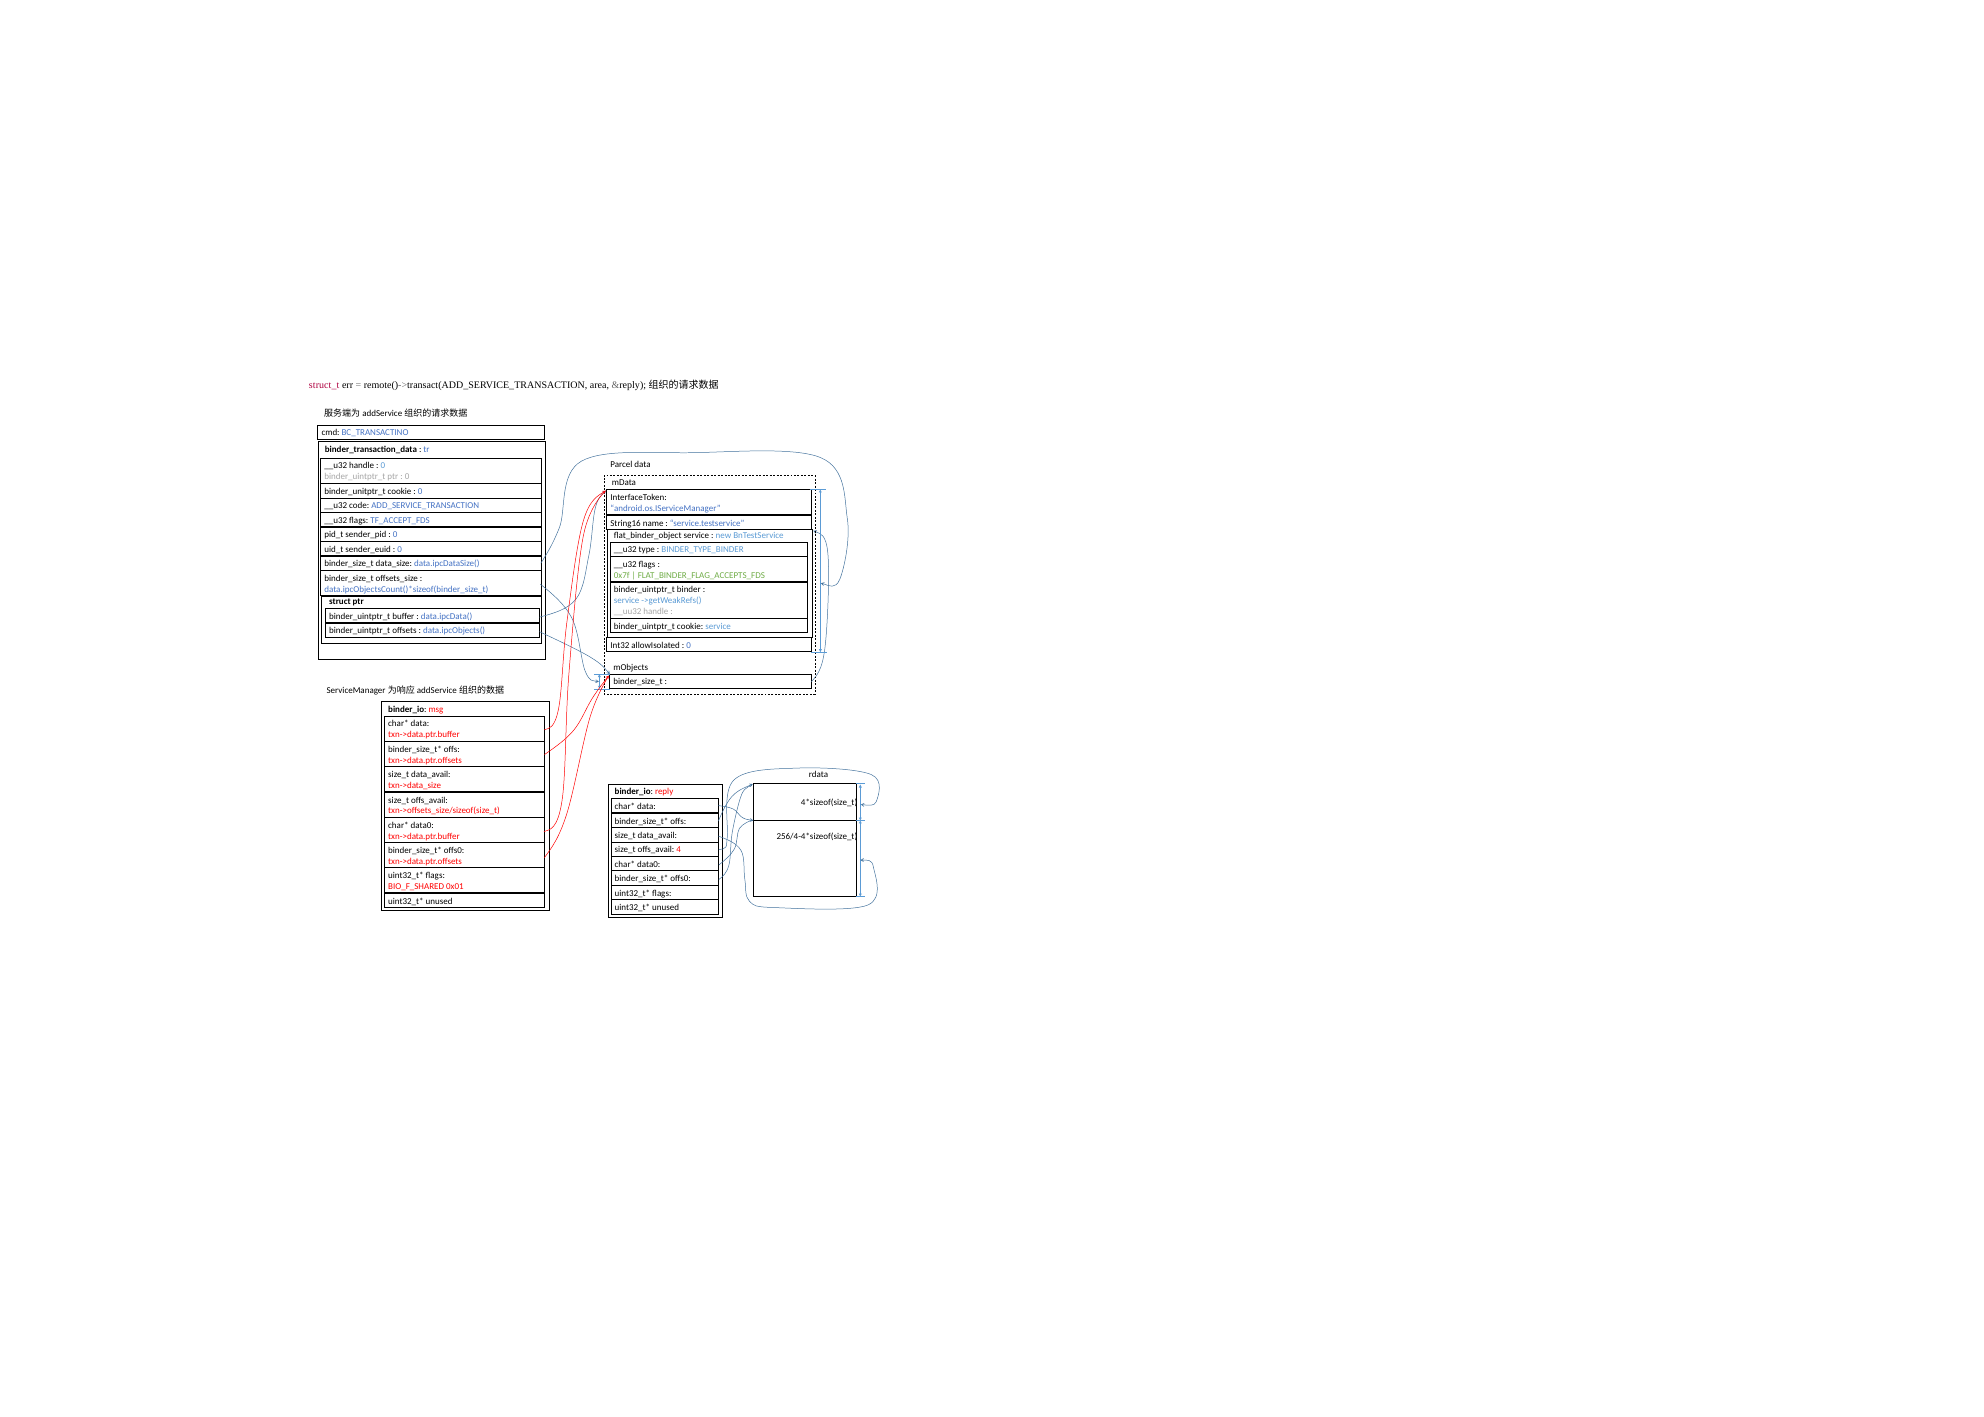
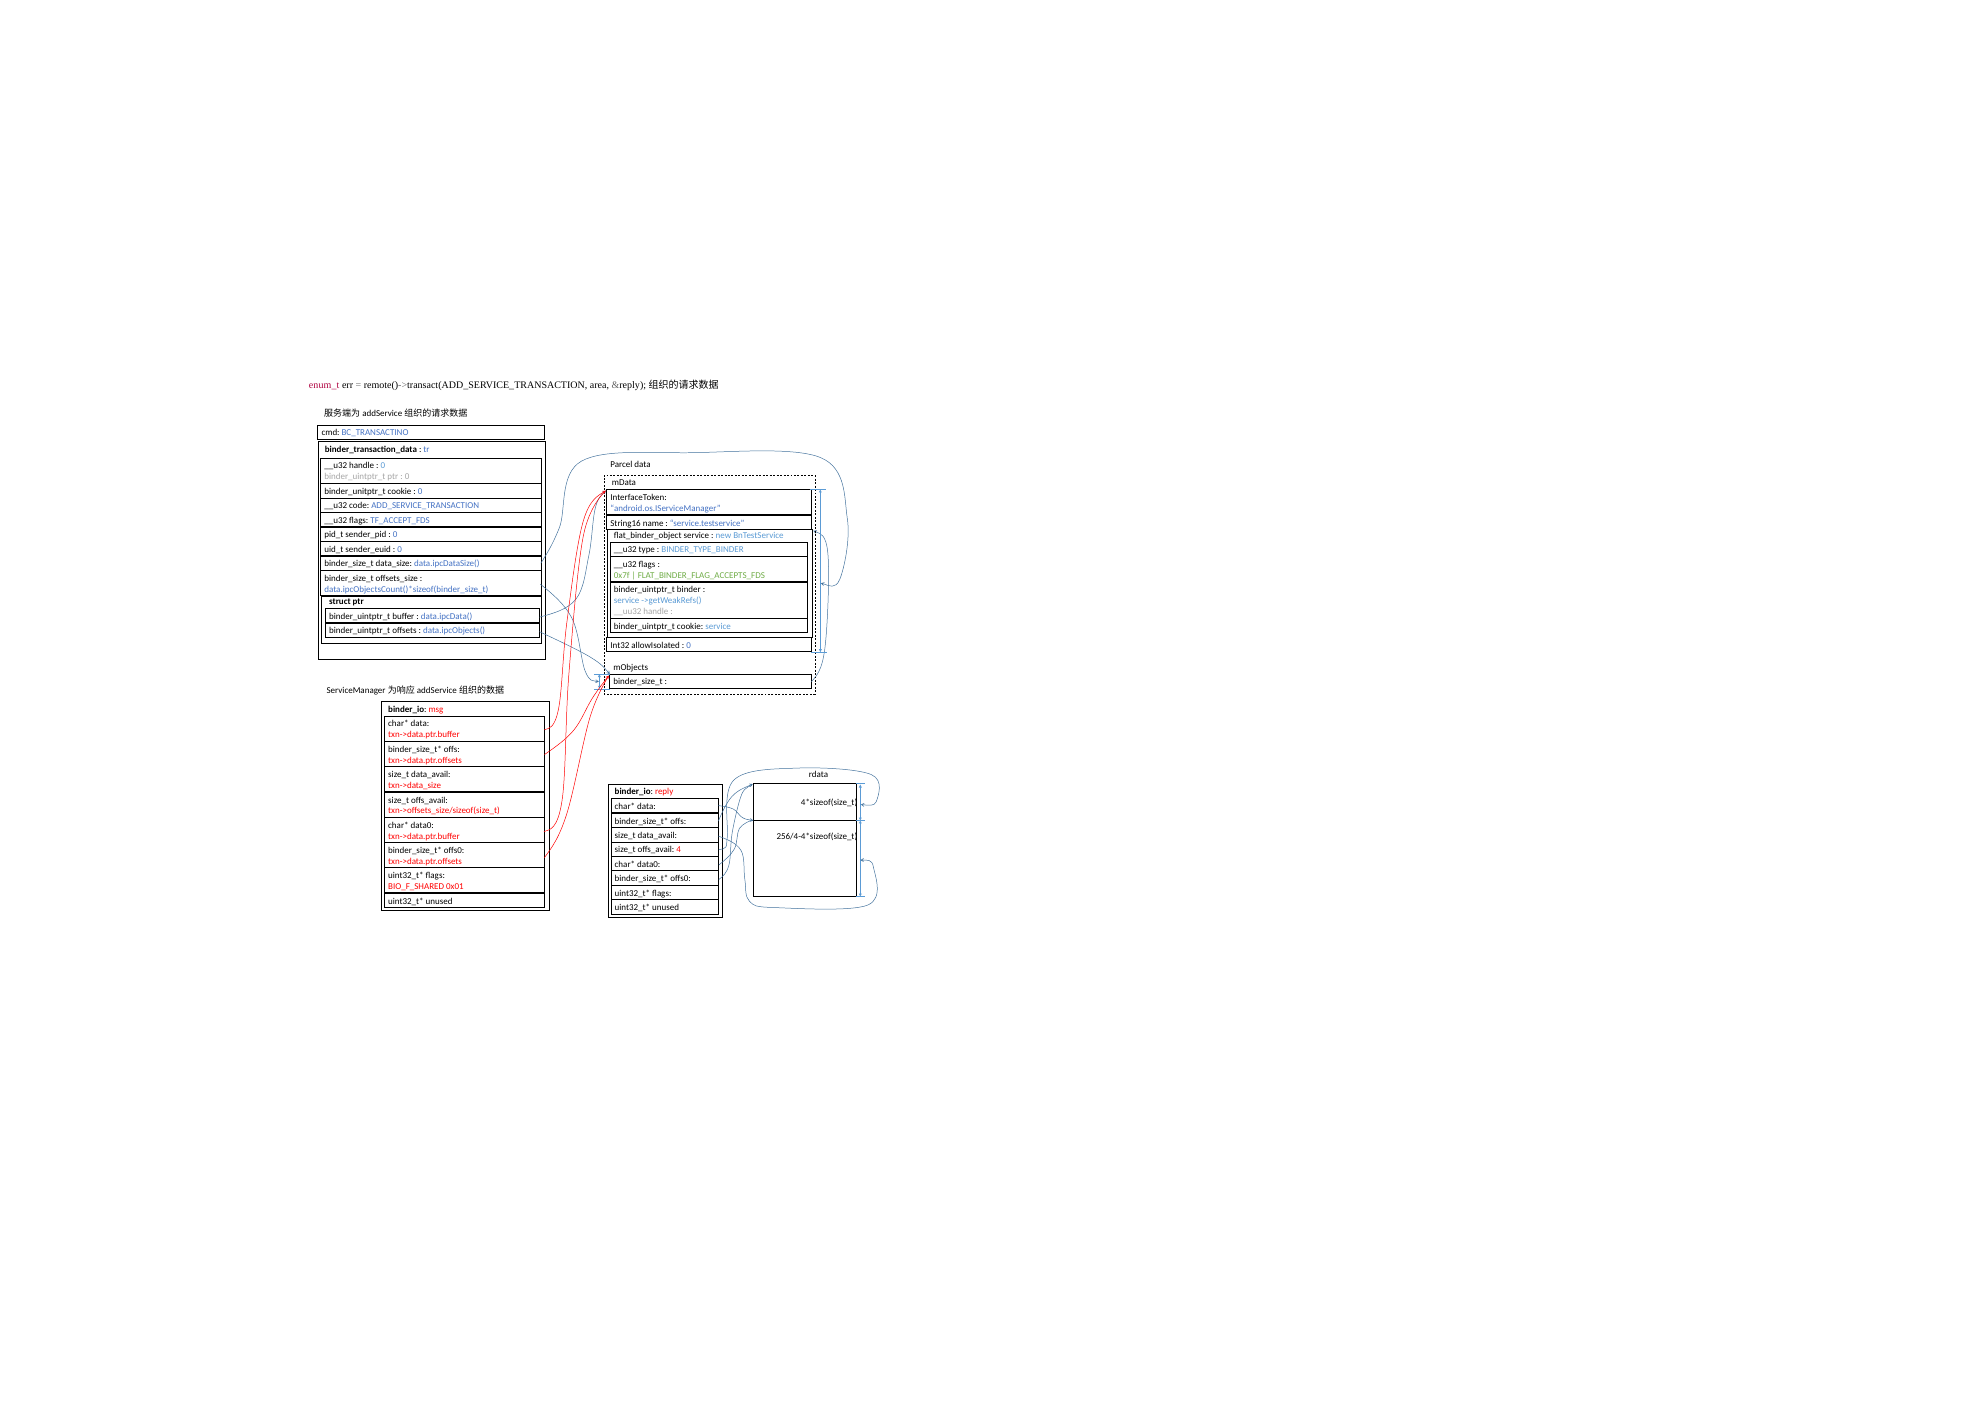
struct_t: struct_t -> enum_t (324, 385)
